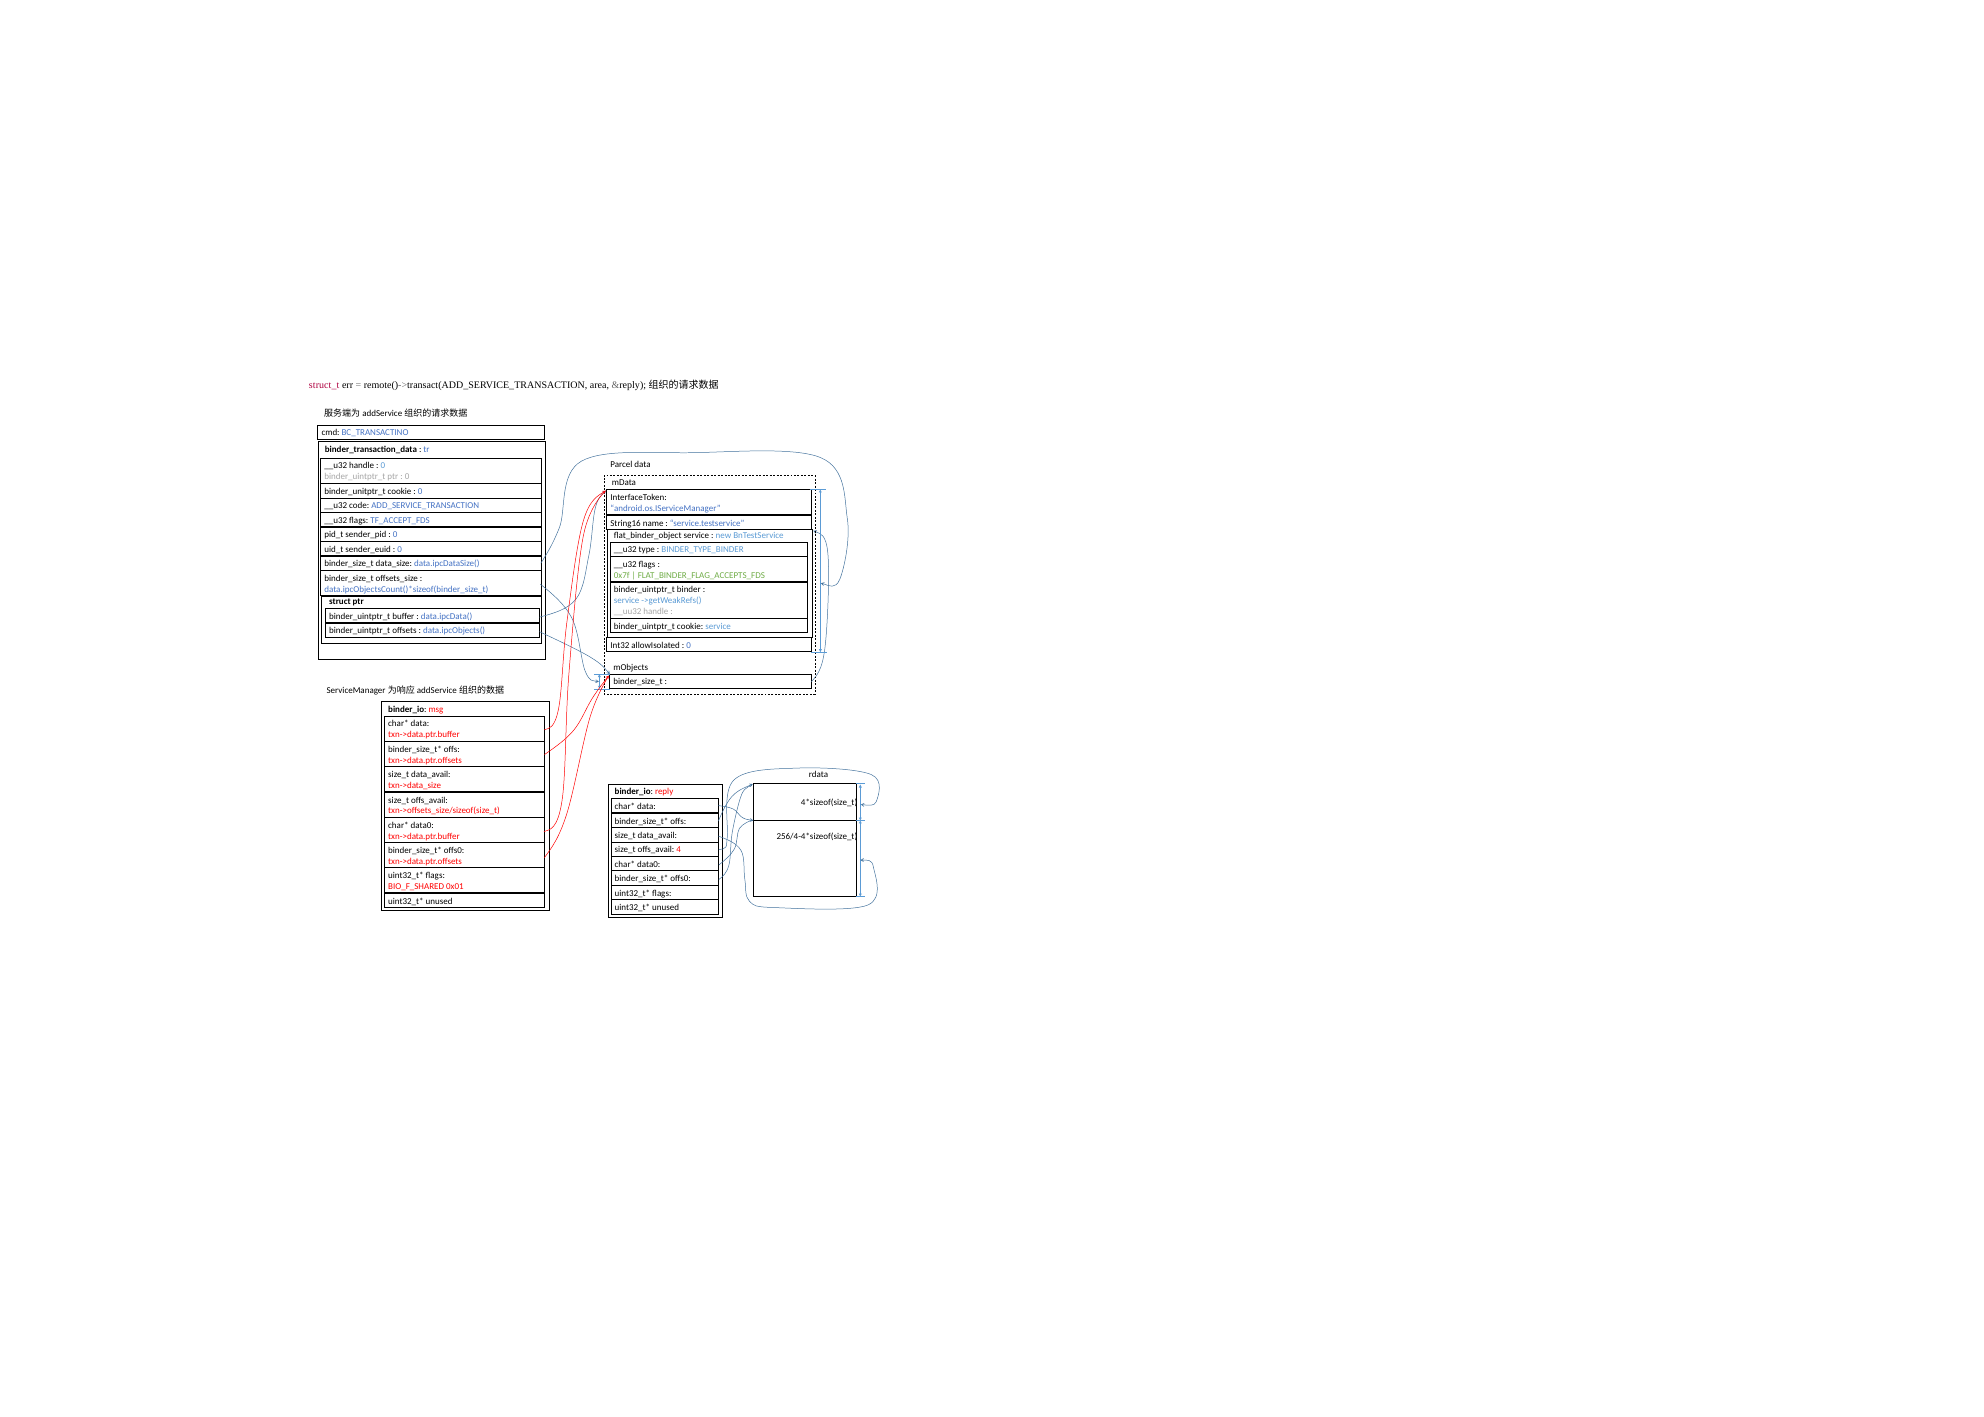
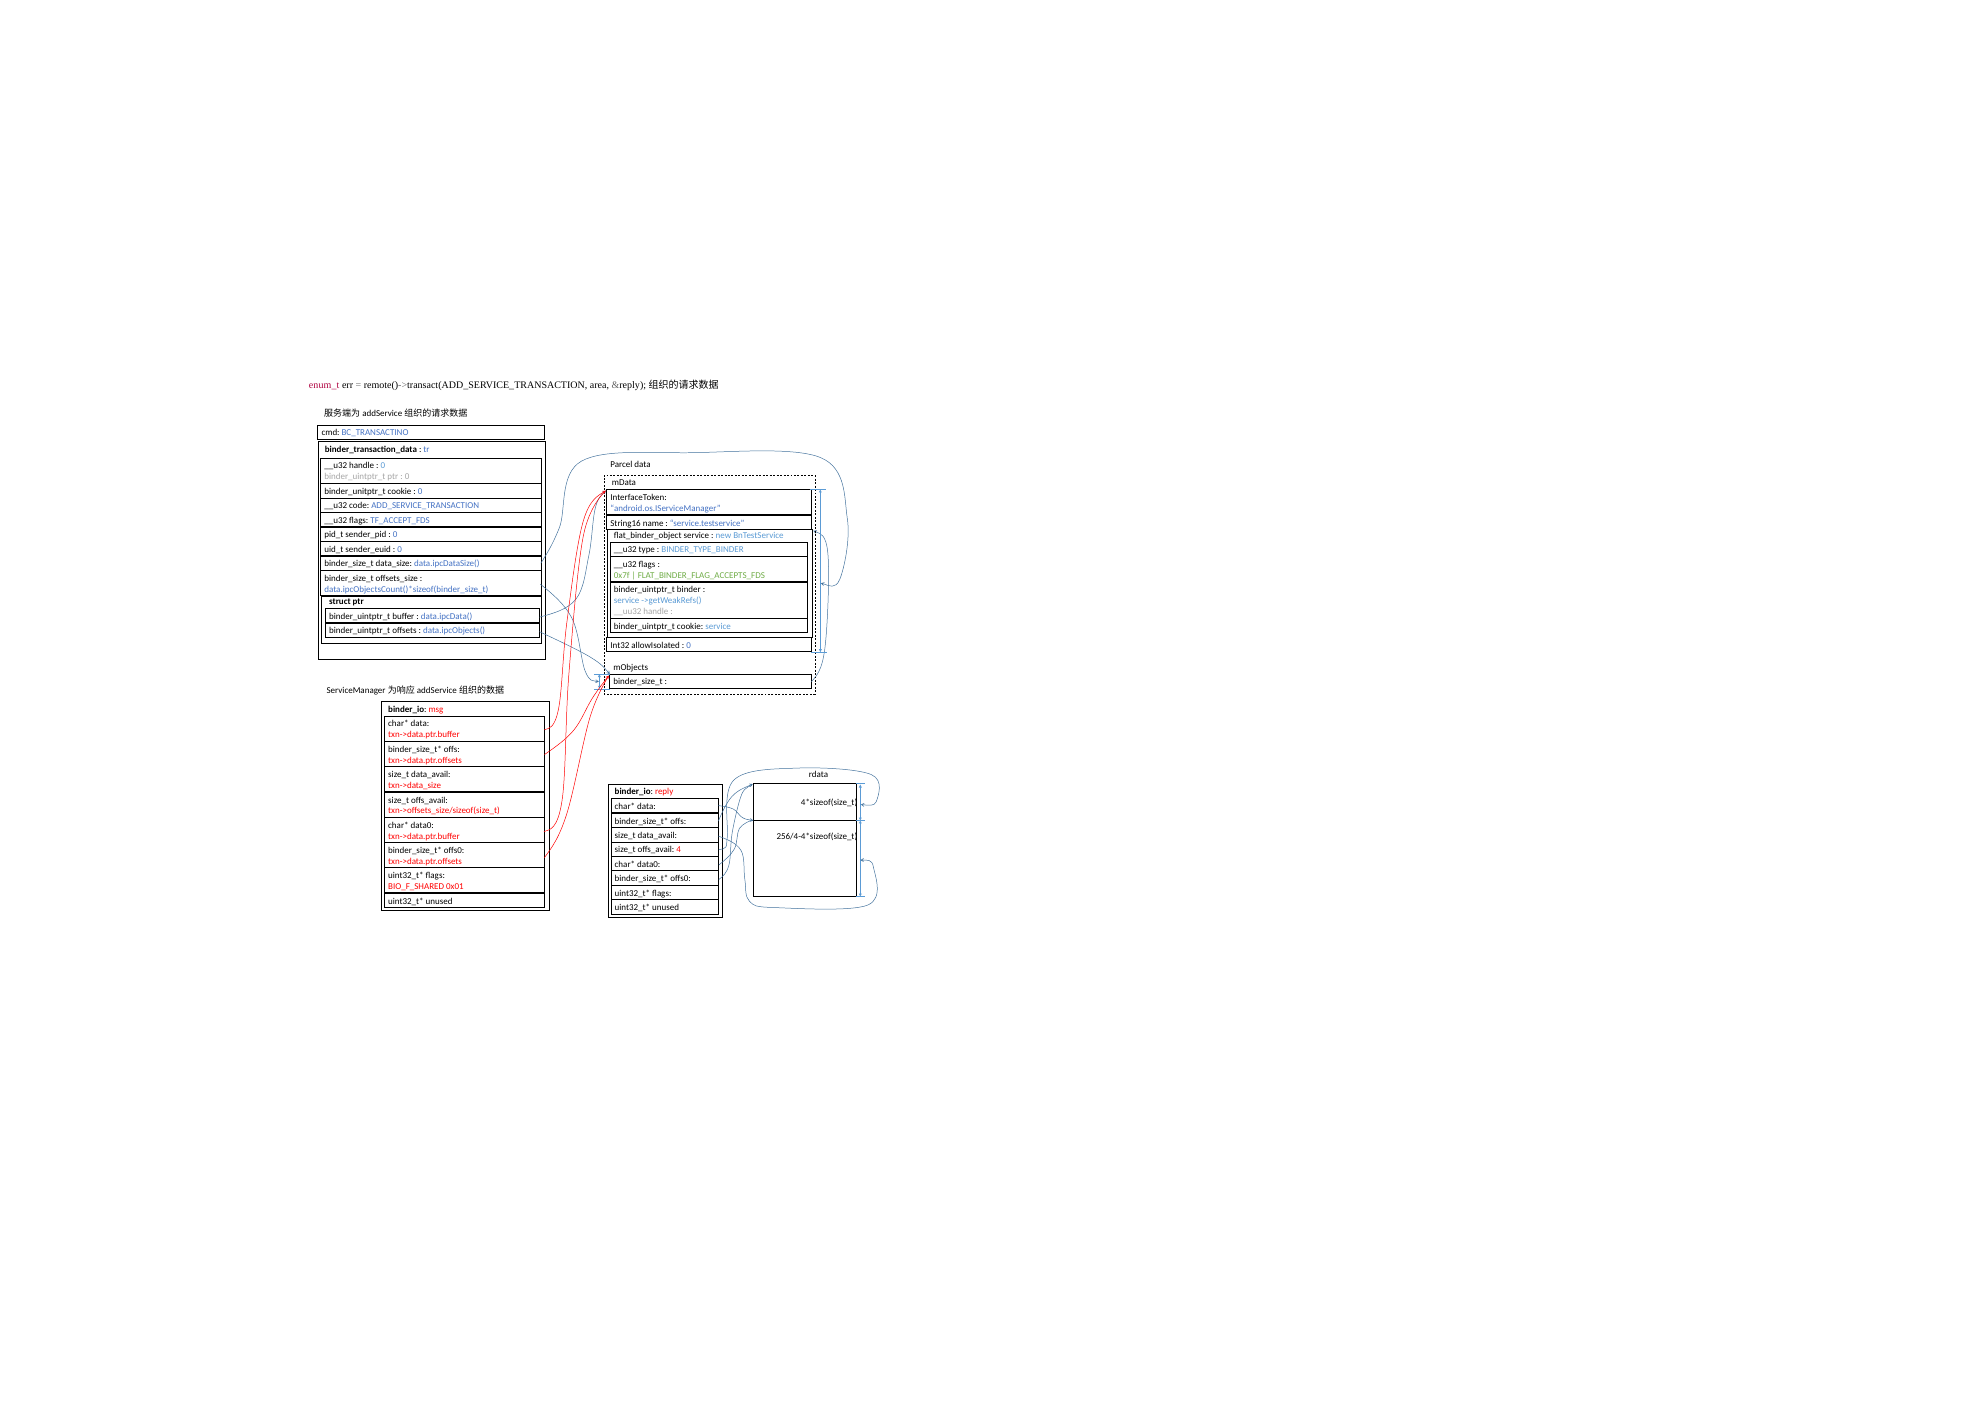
struct_t: struct_t -> enum_t (324, 385)
